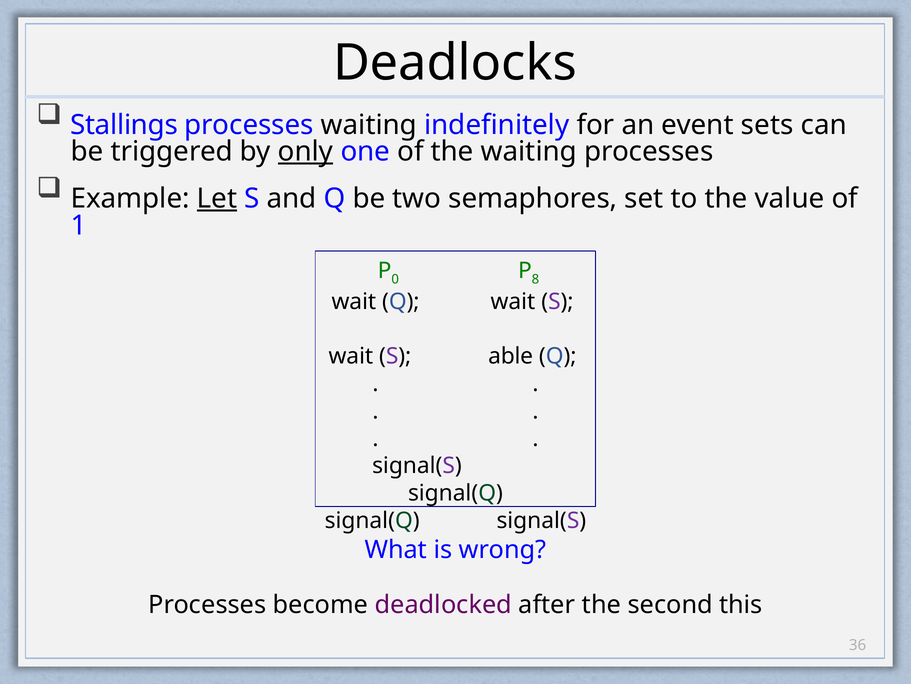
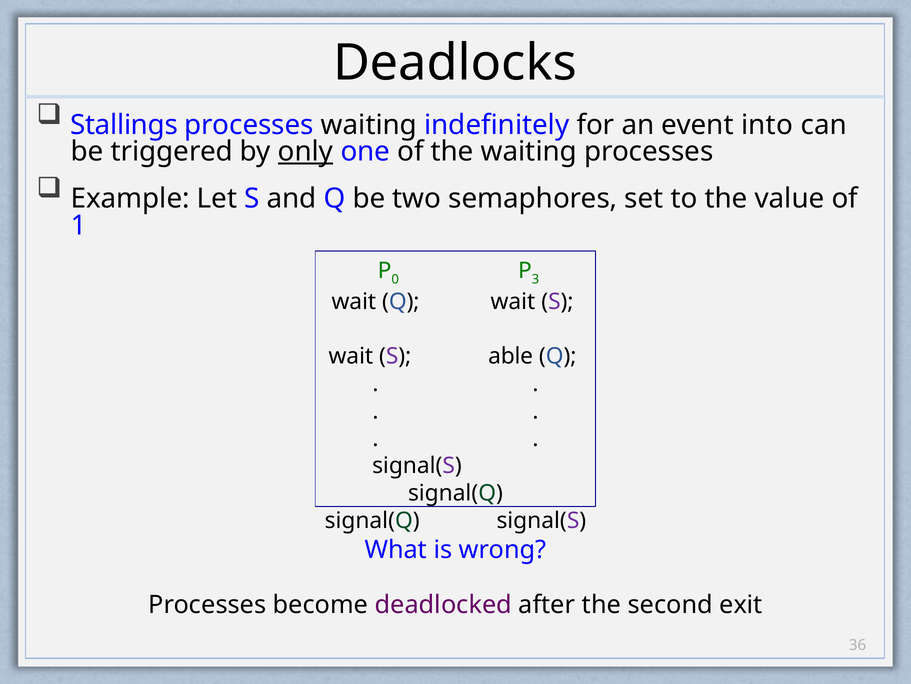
sets: sets -> into (767, 125)
Let underline: present -> none (217, 198)
8: 8 -> 3 (535, 279)
this: this -> exit (741, 604)
